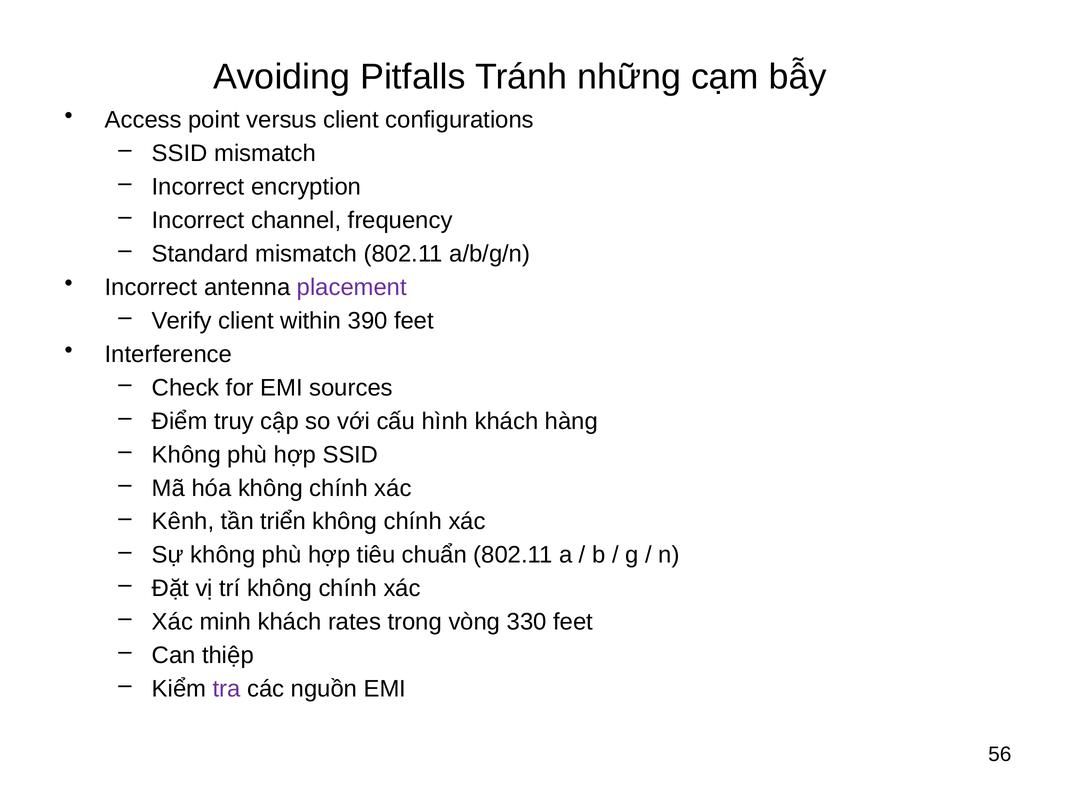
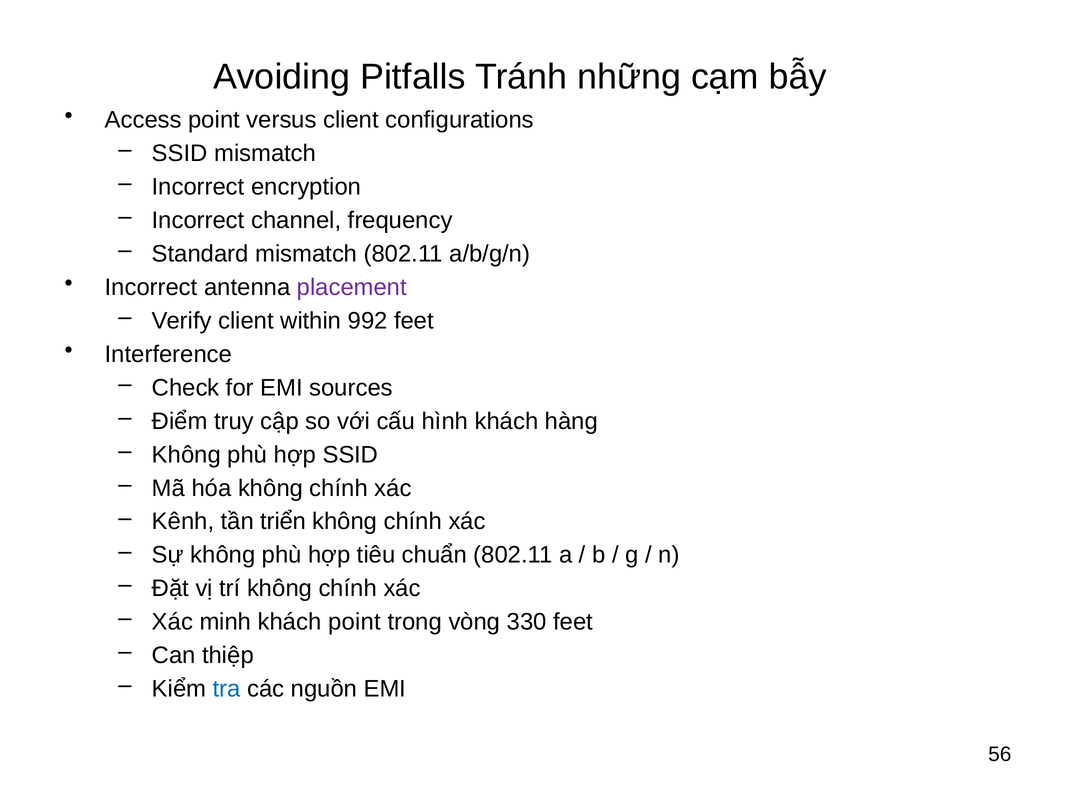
390: 390 -> 992 (368, 321)
khách rates: rates -> point (354, 622)
tra colour: purple -> blue (227, 689)
